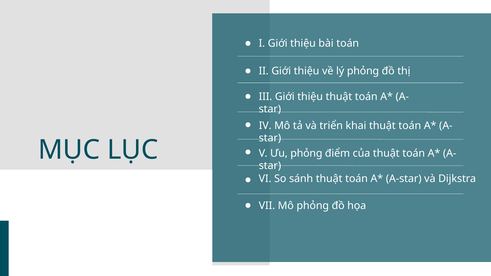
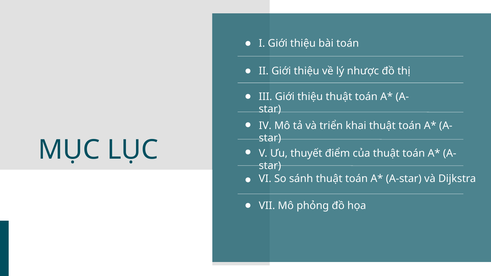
lý phỏng: phỏng -> nhược (363, 71)
Ưu phỏng: phỏng -> thuyết (306, 153)
